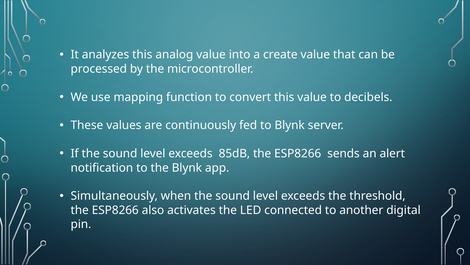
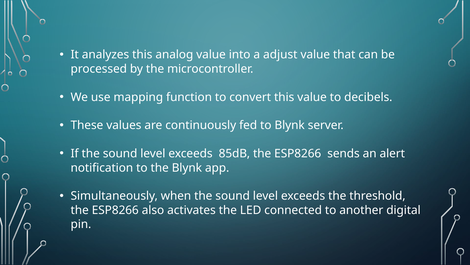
create: create -> adjust (280, 55)
